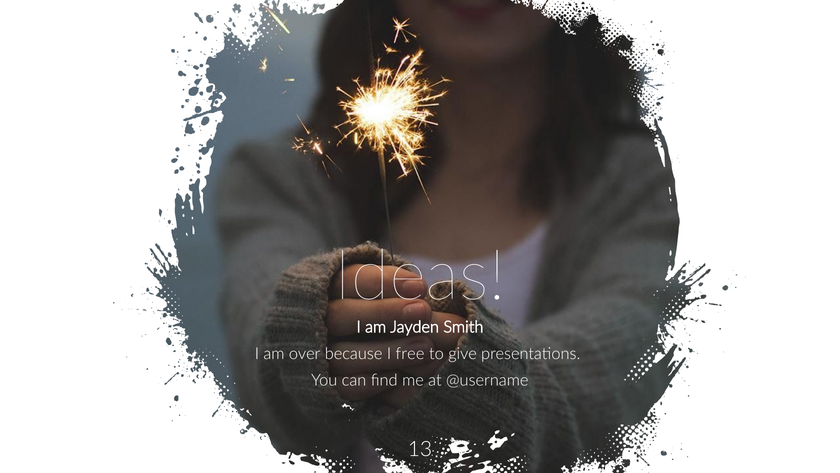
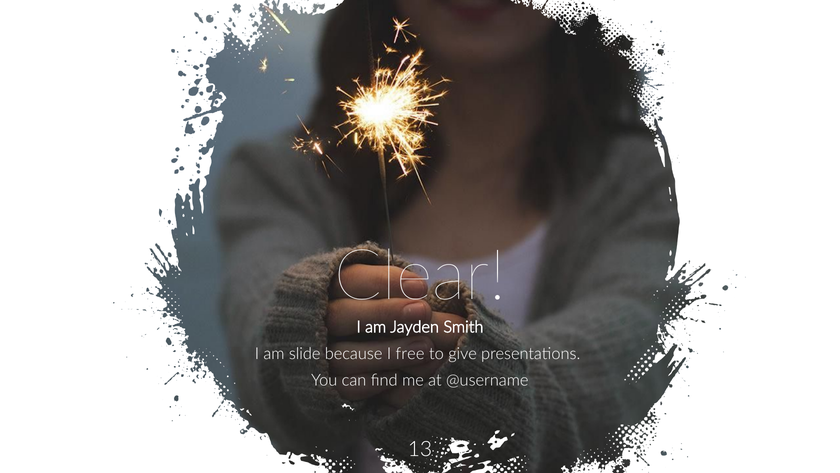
Ideas: Ideas -> Clear (420, 276)
over: over -> slide (305, 353)
